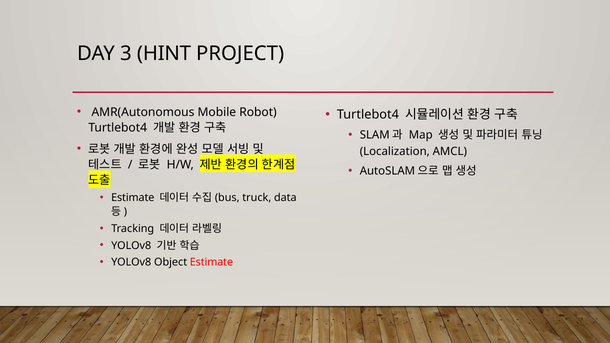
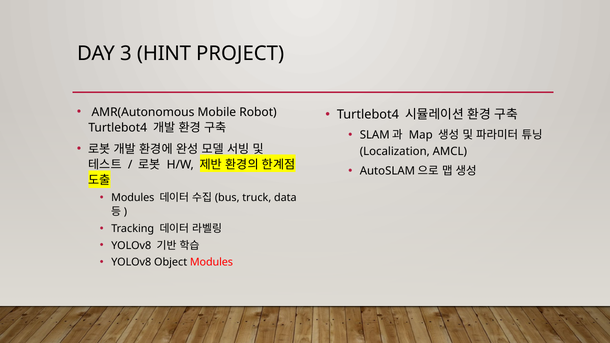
Estimate: Estimate -> Modules (133, 198)
Object Estimate: Estimate -> Modules (211, 262)
